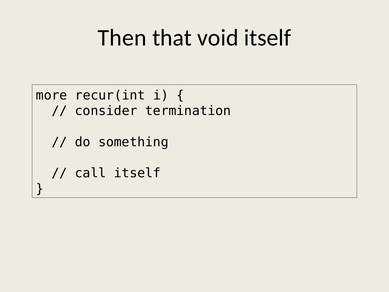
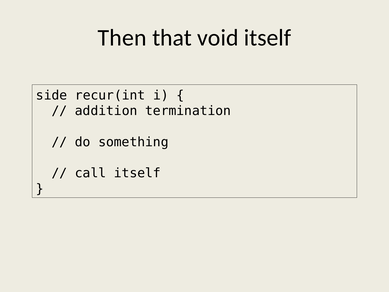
more: more -> side (52, 95)
consider: consider -> addition (106, 111)
